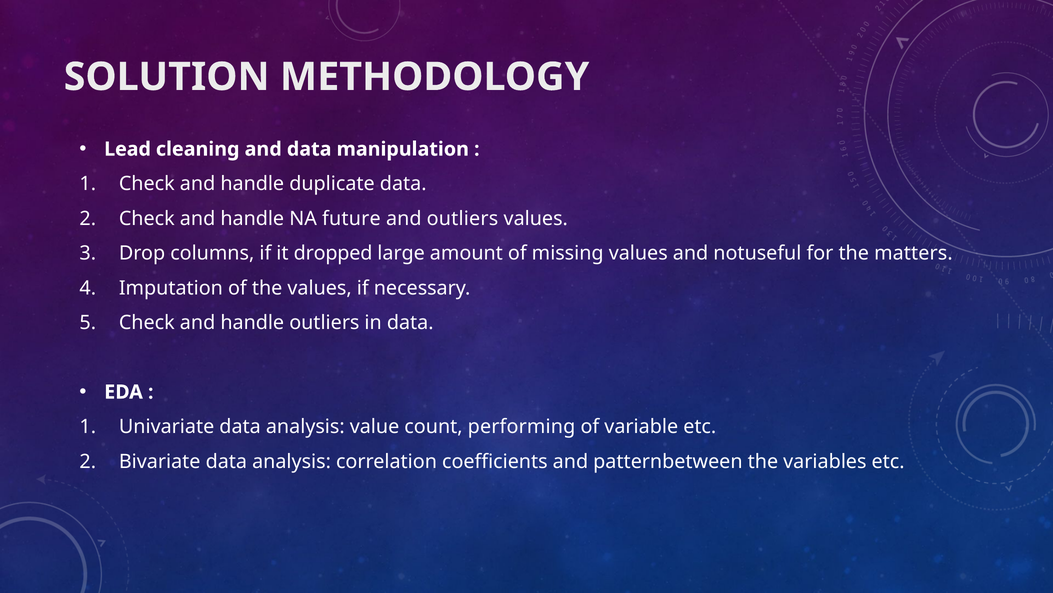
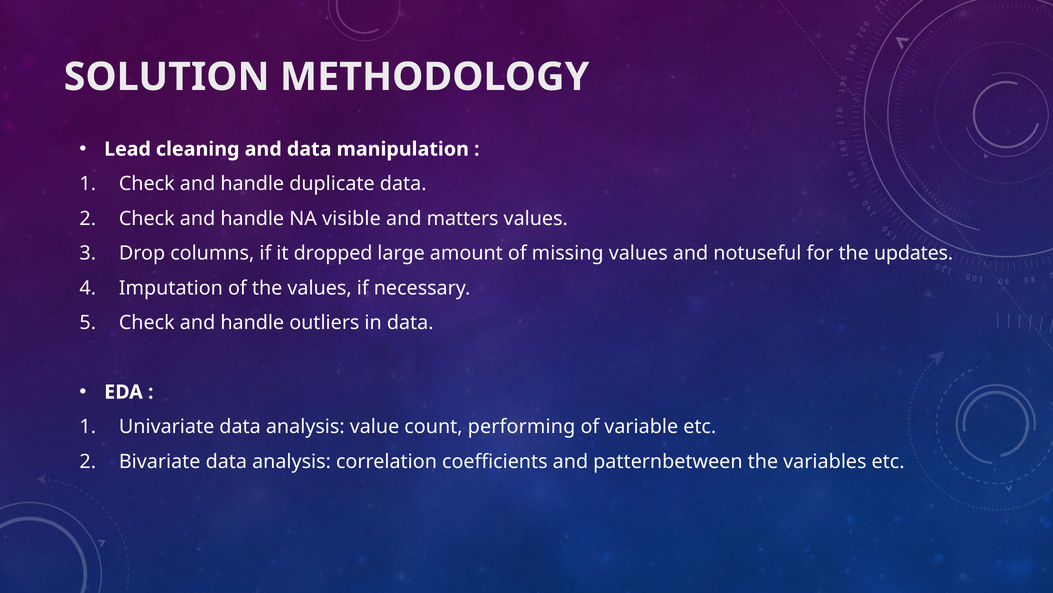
future: future -> visible (351, 218)
and outliers: outliers -> matters (463, 218)
matters: matters -> updates (914, 253)
